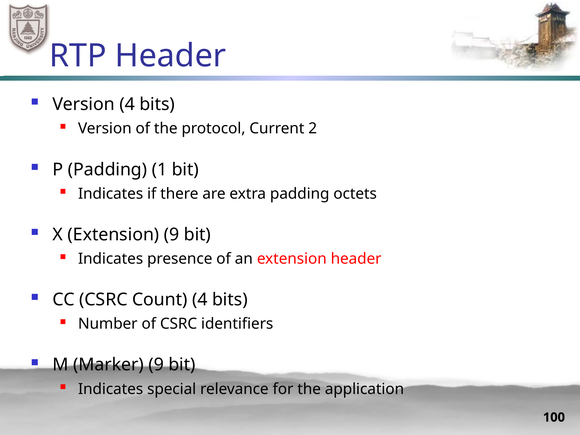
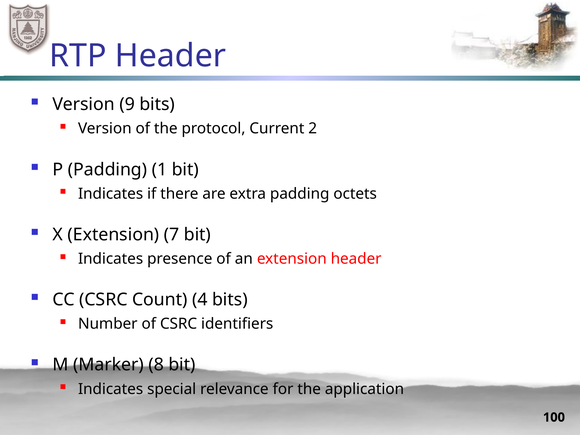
Version 4: 4 -> 9 (127, 104)
Extension 9: 9 -> 7 (172, 235)
Marker 9: 9 -> 8 (156, 365)
